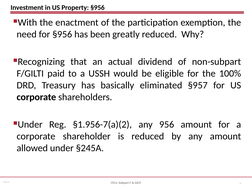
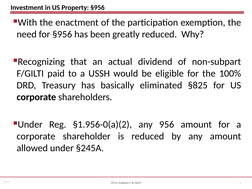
§957: §957 -> §825 (198, 85)
§1.956-7(a)(2: §1.956-7(a)(2 -> §1.956-0(a)(2 (102, 125)
